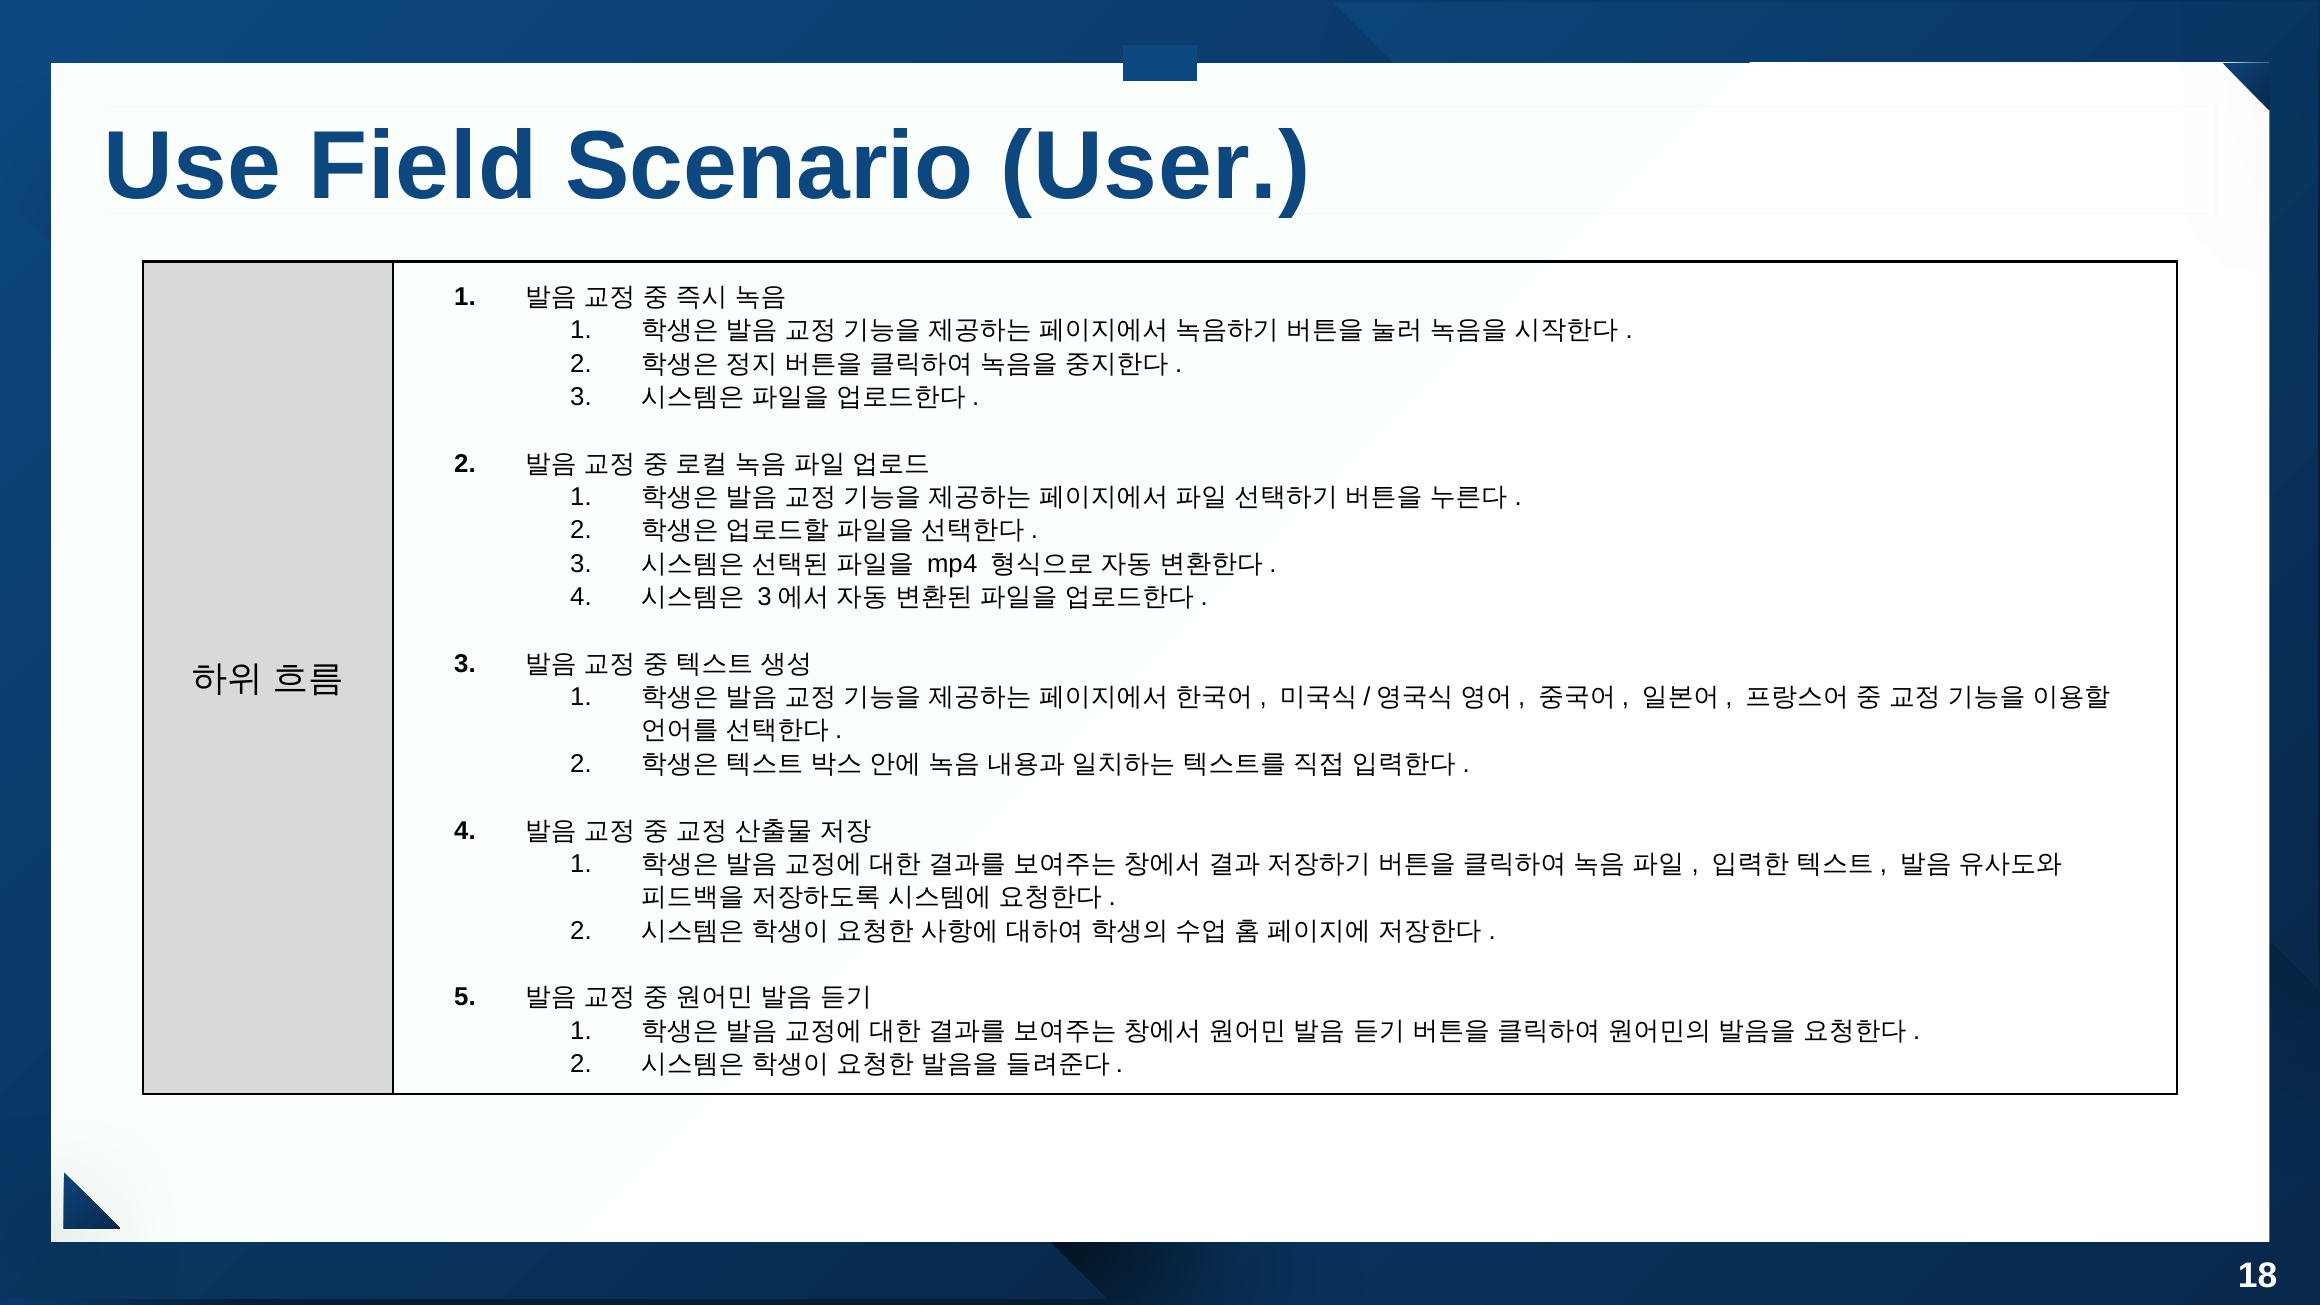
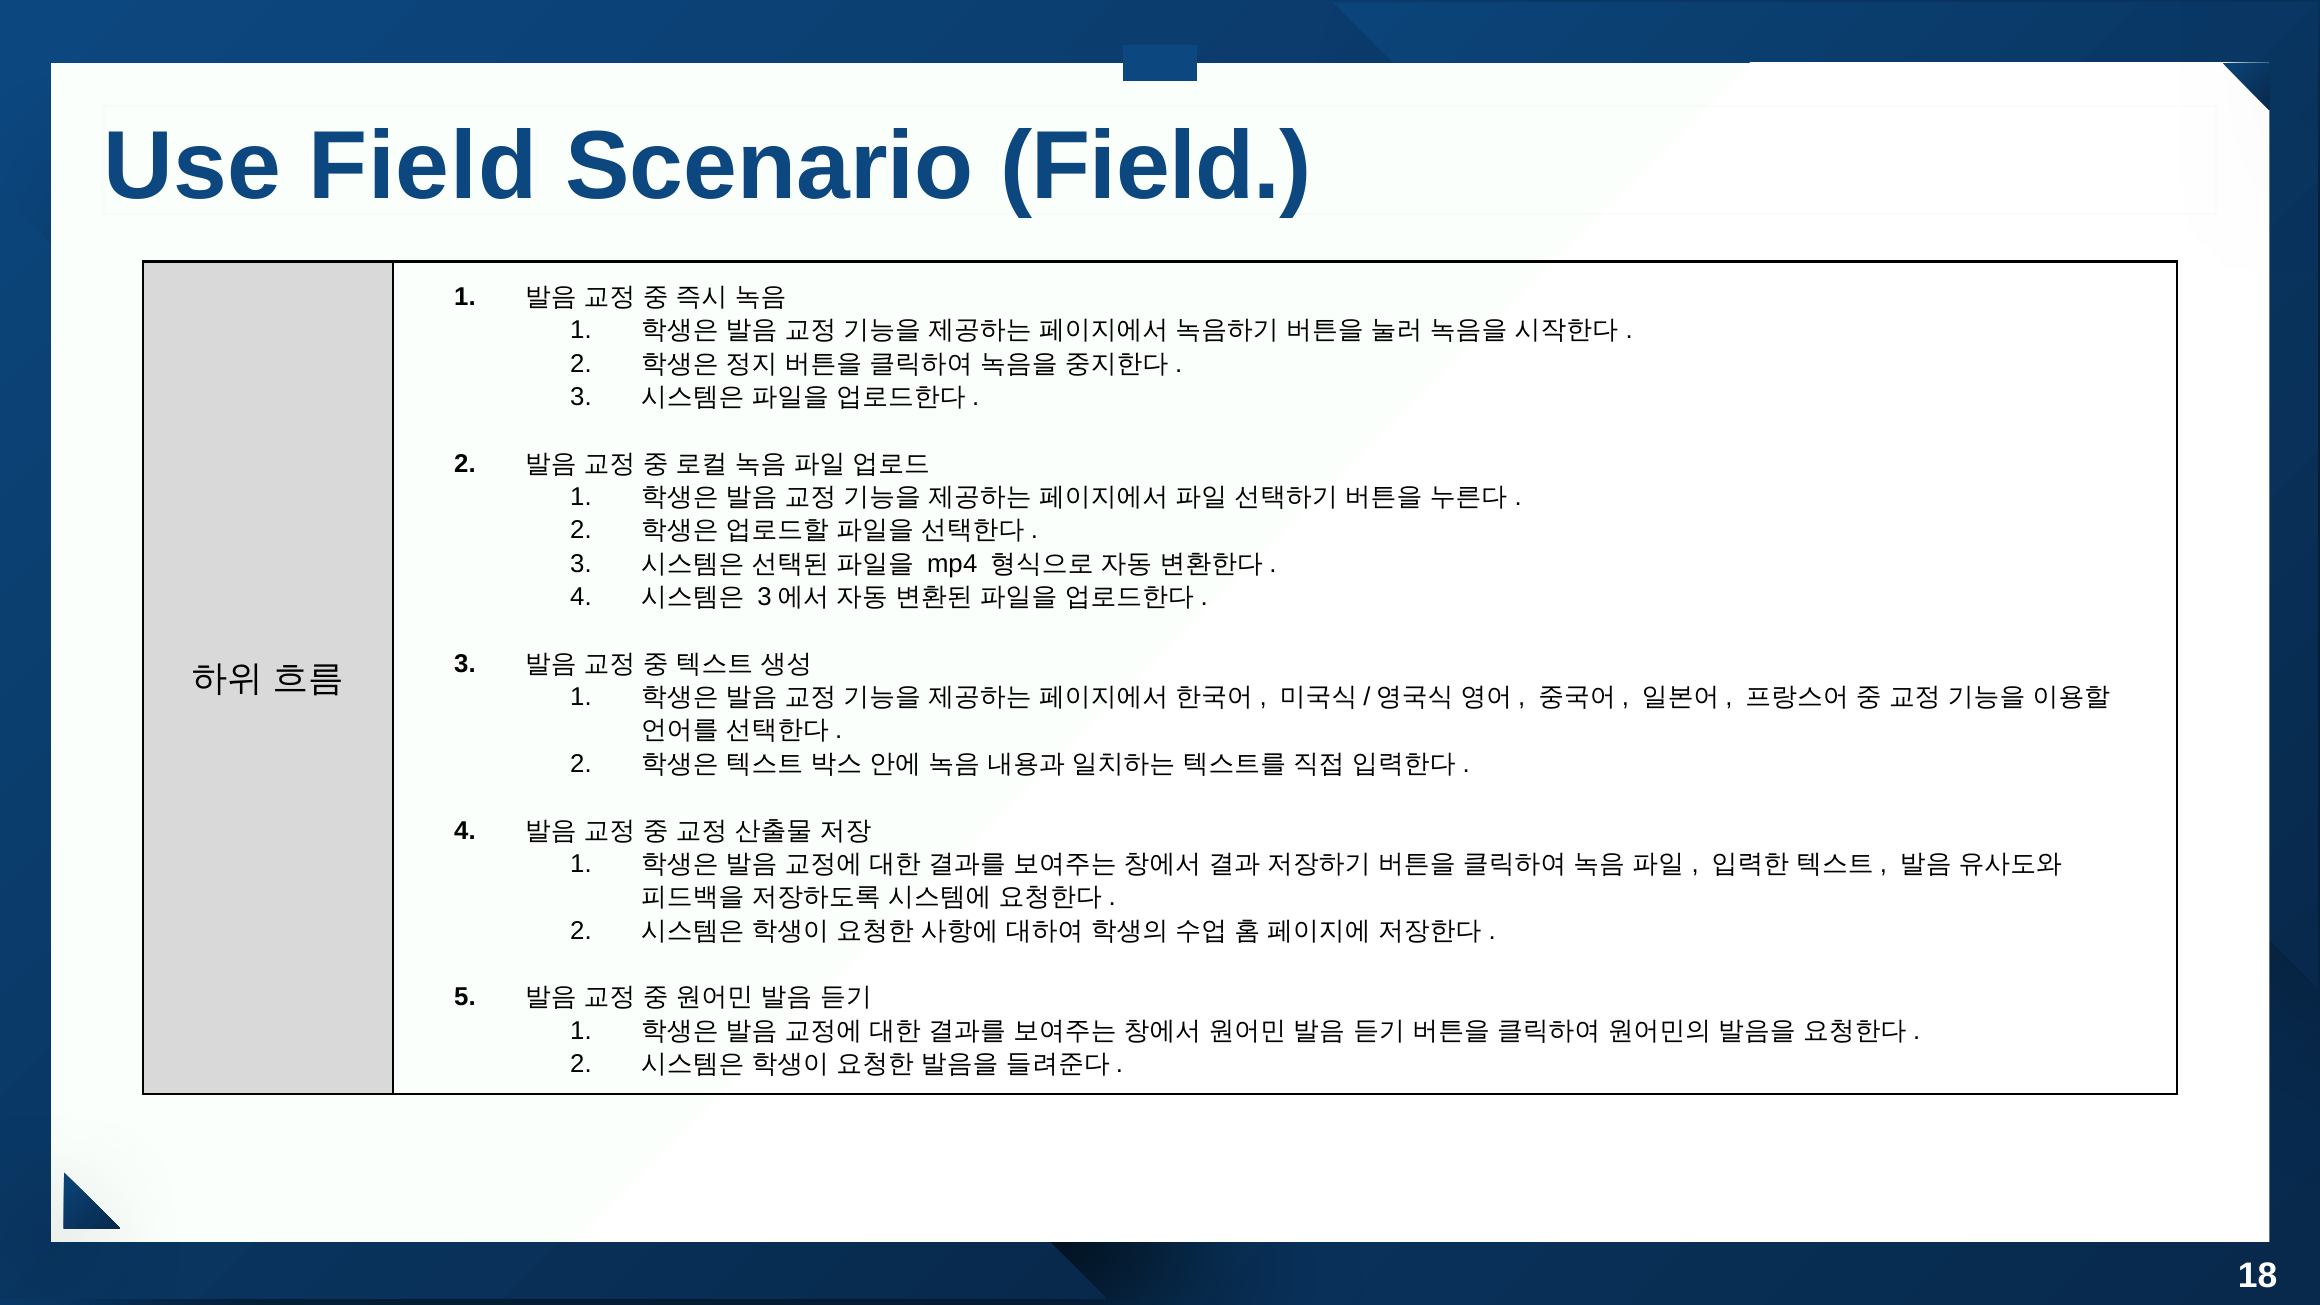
Scenario User: User -> Field (1156, 166)
